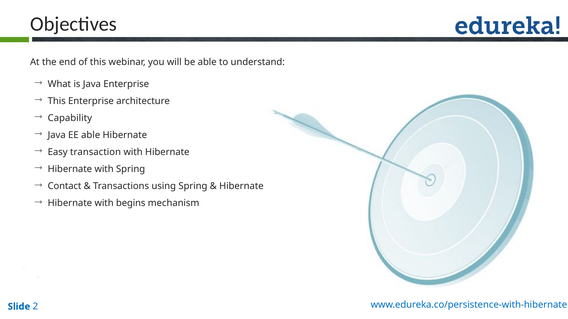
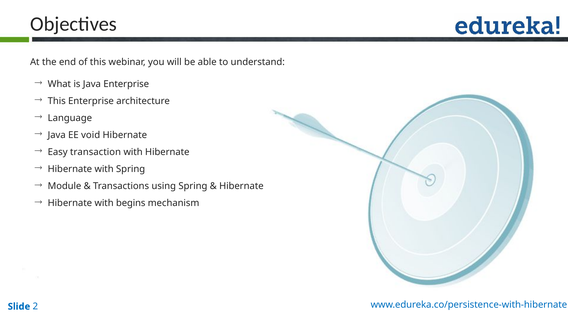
Capability: Capability -> Language (70, 118)
EE able: able -> void (91, 135)
Contact: Contact -> Module (64, 186)
